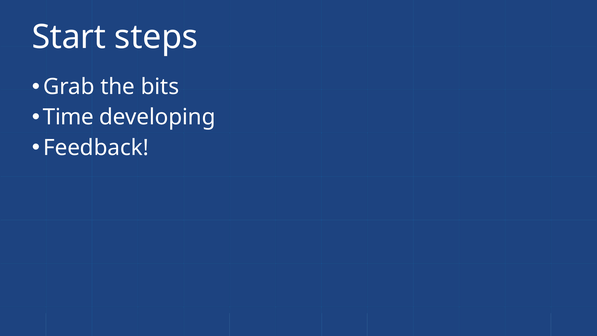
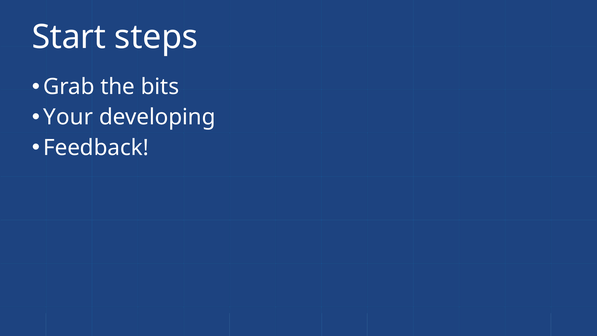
Time: Time -> Your (68, 117)
